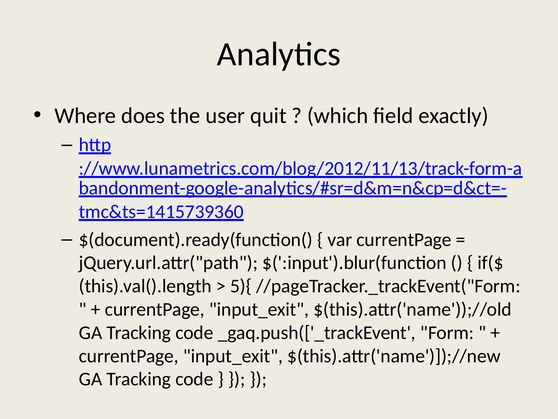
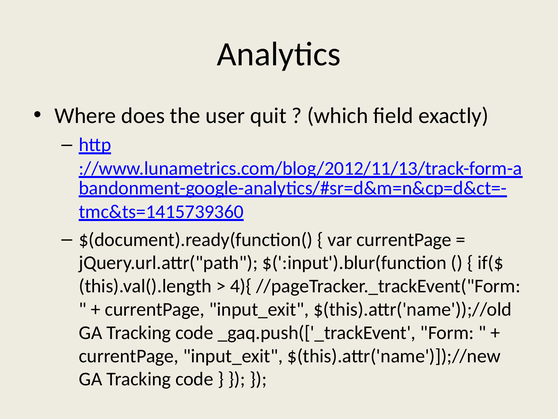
5){: 5){ -> 4){ (241, 286)
